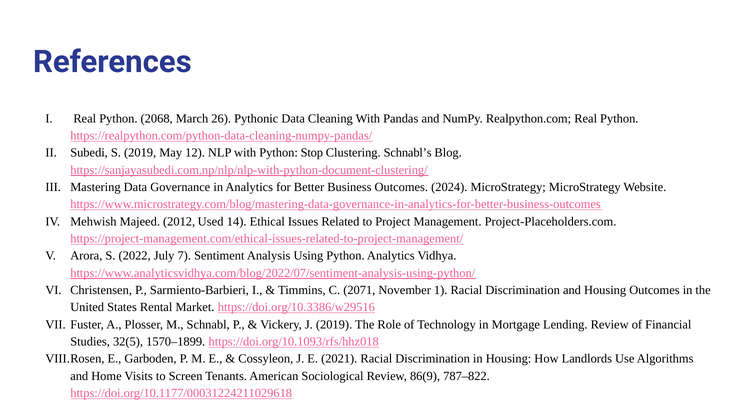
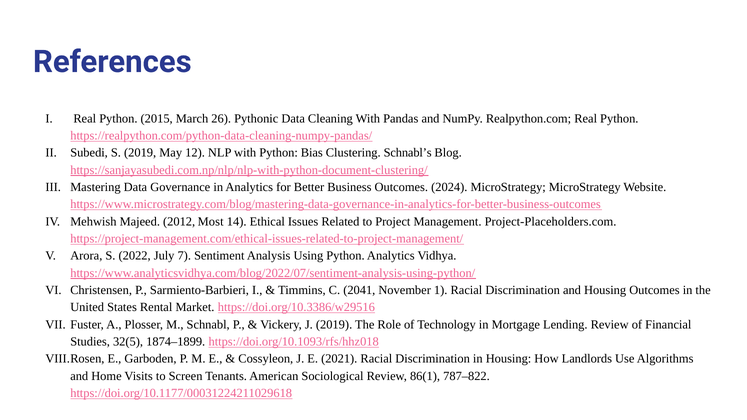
2068: 2068 -> 2015 (157, 119)
Stop: Stop -> Bias (312, 153)
Used: Used -> Most (211, 222)
2071: 2071 -> 2041 (359, 290)
1570–1899: 1570–1899 -> 1874–1899 (176, 342)
86(9: 86(9 -> 86(1 (425, 376)
